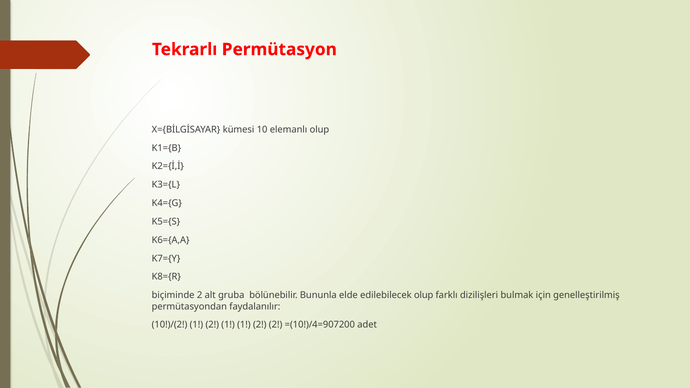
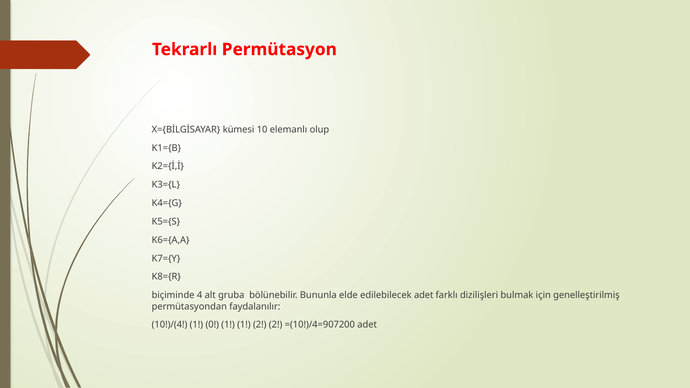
biçiminde 2: 2 -> 4 (200, 295)
edilebilecek olup: olup -> adet (424, 295)
10!)/(2: 10!)/(2 -> 10!)/(4 (170, 325)
2: 2 -> 0 (212, 325)
